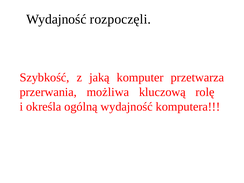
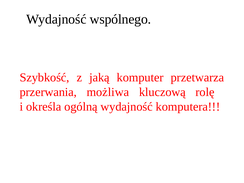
rozpoczęli: rozpoczęli -> wspólnego (120, 19)
